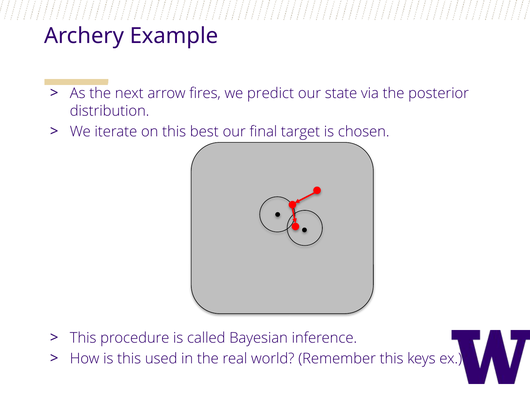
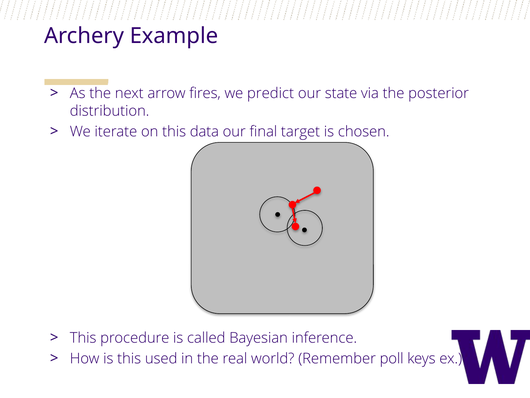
best: best -> data (204, 131)
Remember this: this -> poll (392, 358)
